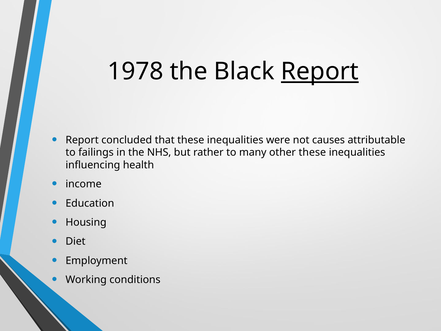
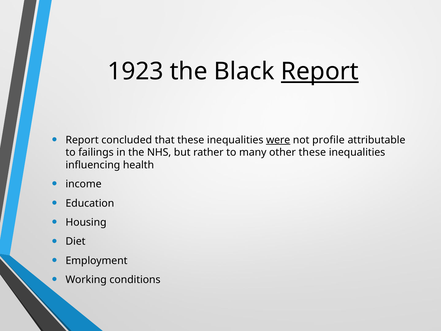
1978: 1978 -> 1923 (135, 72)
were underline: none -> present (278, 140)
causes: causes -> profile (328, 140)
